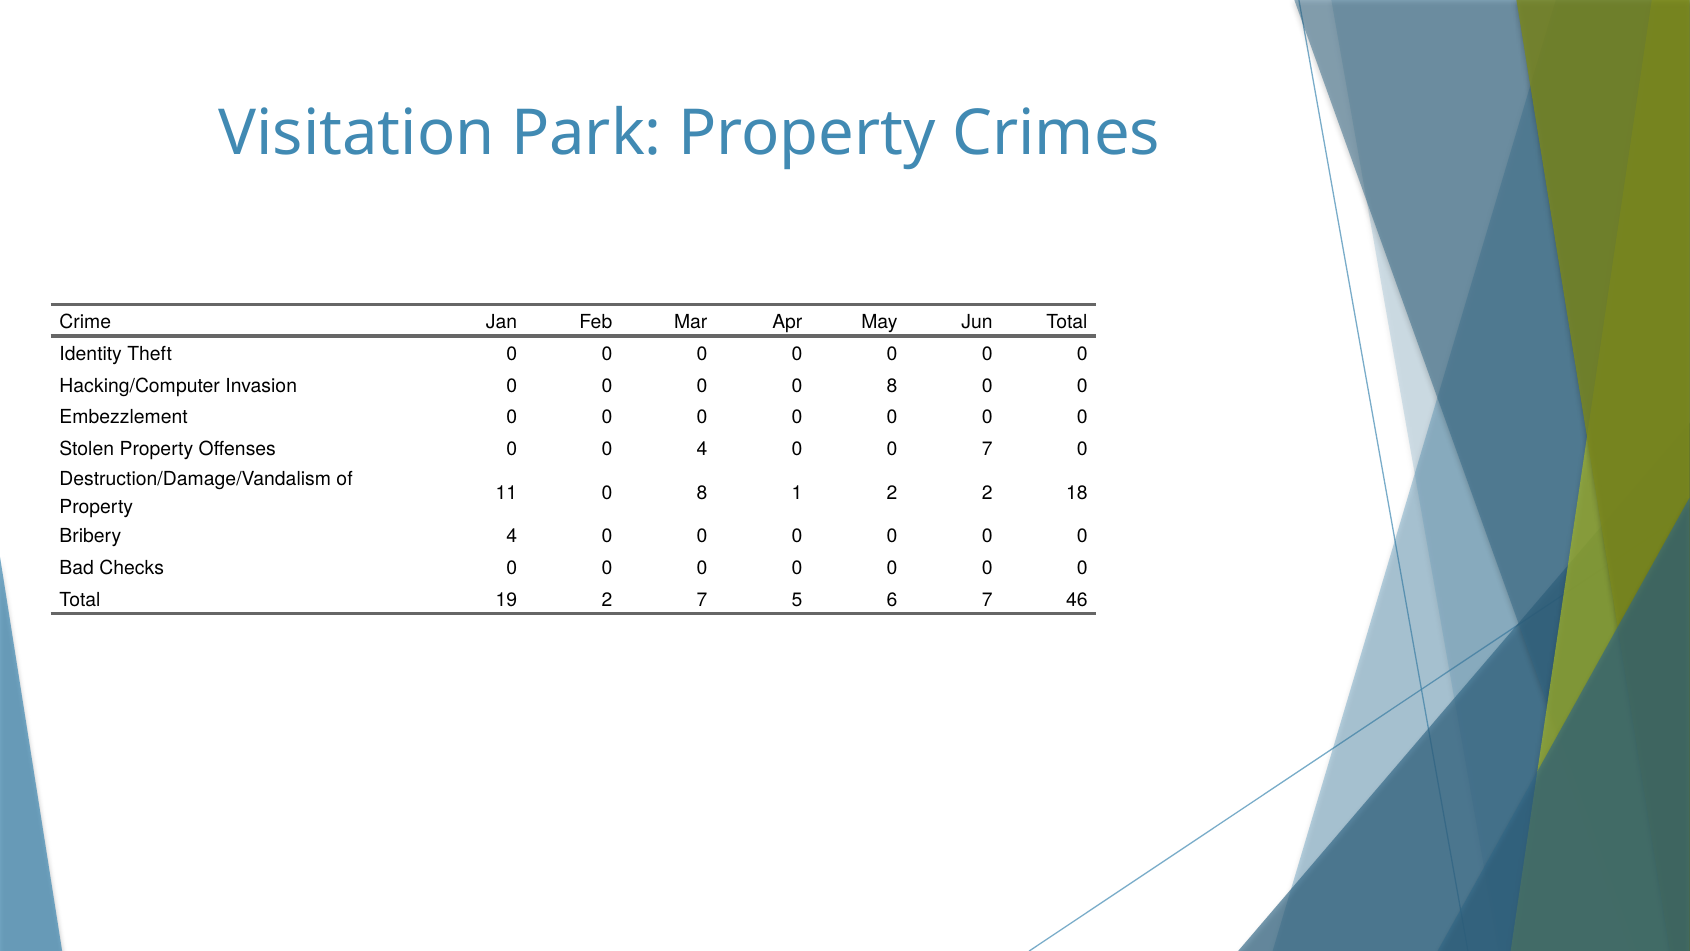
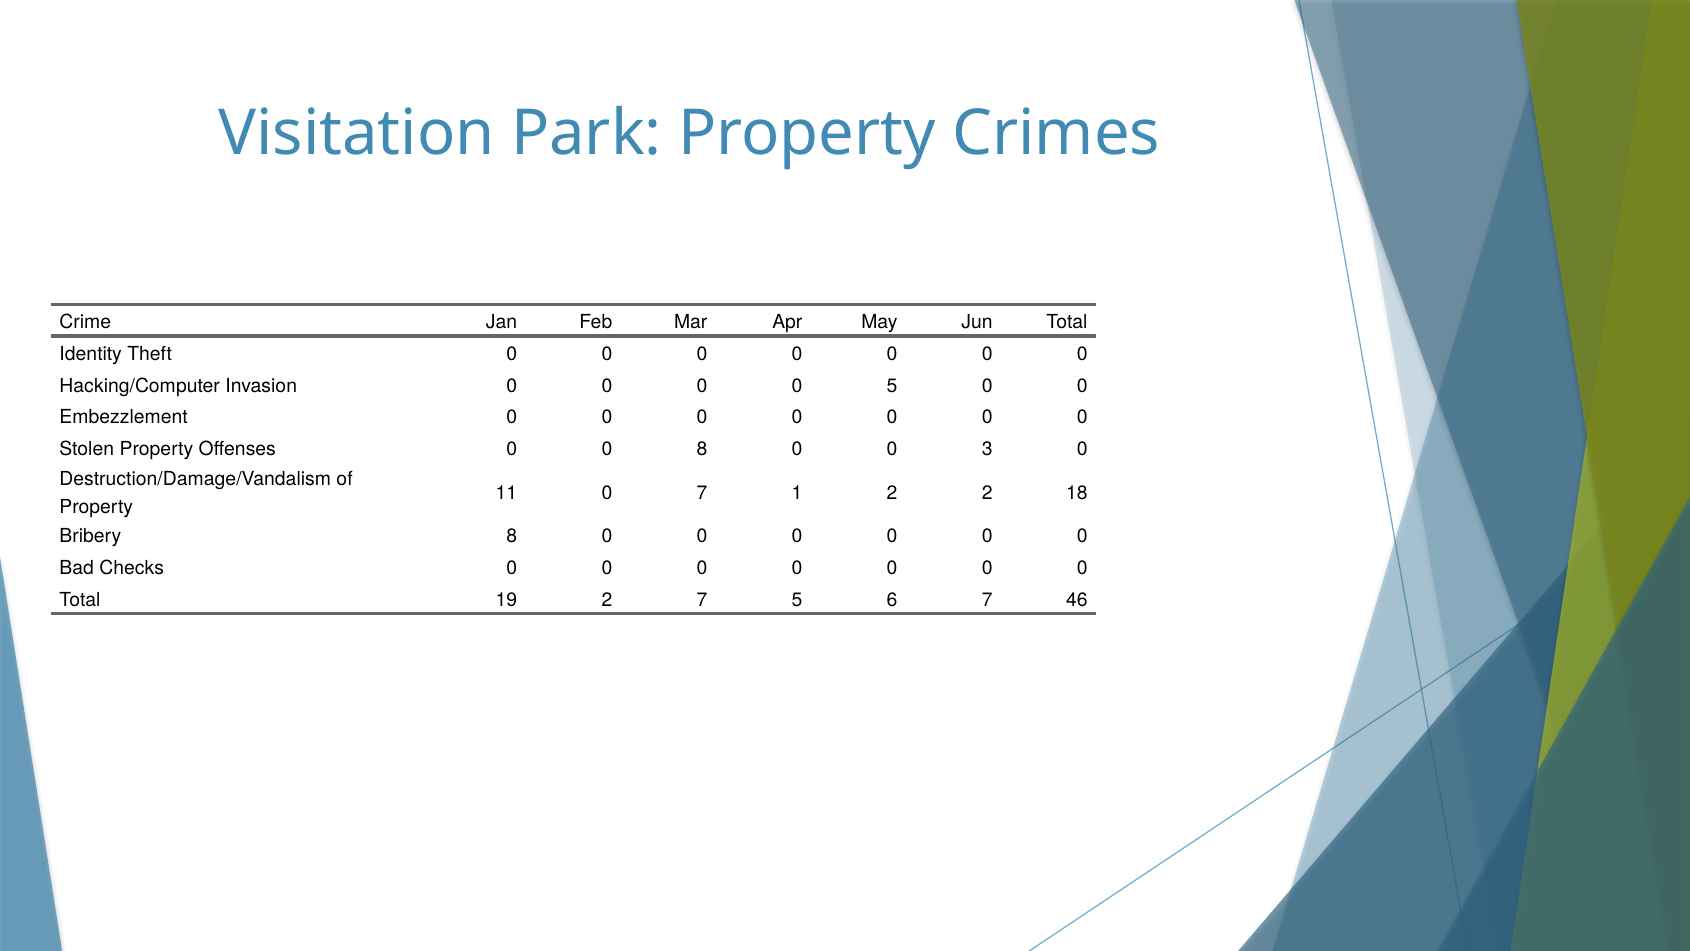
0 0 8: 8 -> 5 (892, 385)
0 4: 4 -> 8 (702, 449)
0 7: 7 -> 3 (987, 449)
11 0 8: 8 -> 7 (702, 493)
Bribery 4: 4 -> 8 (512, 536)
